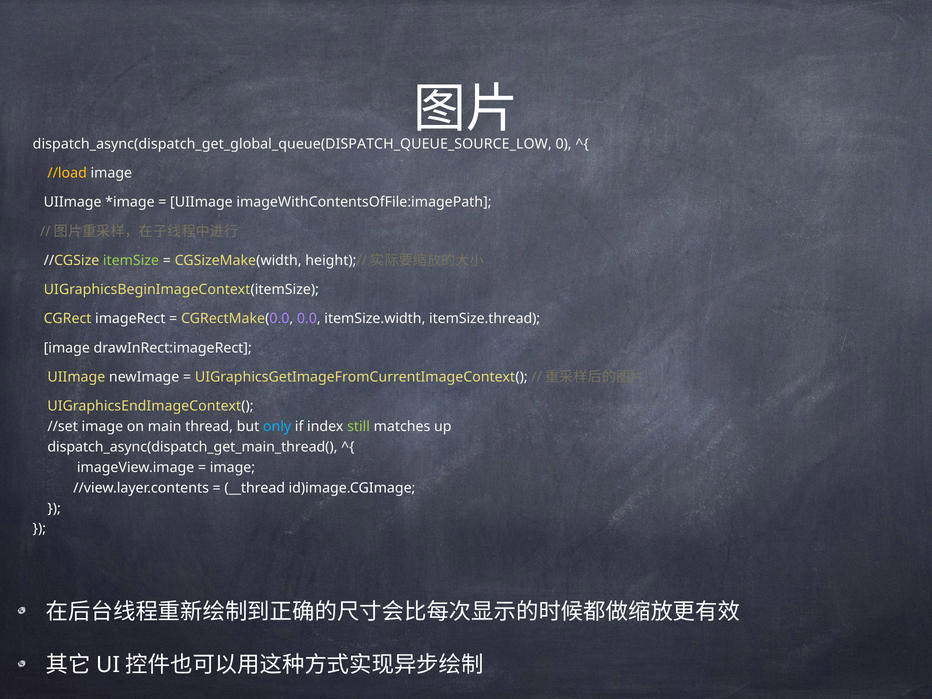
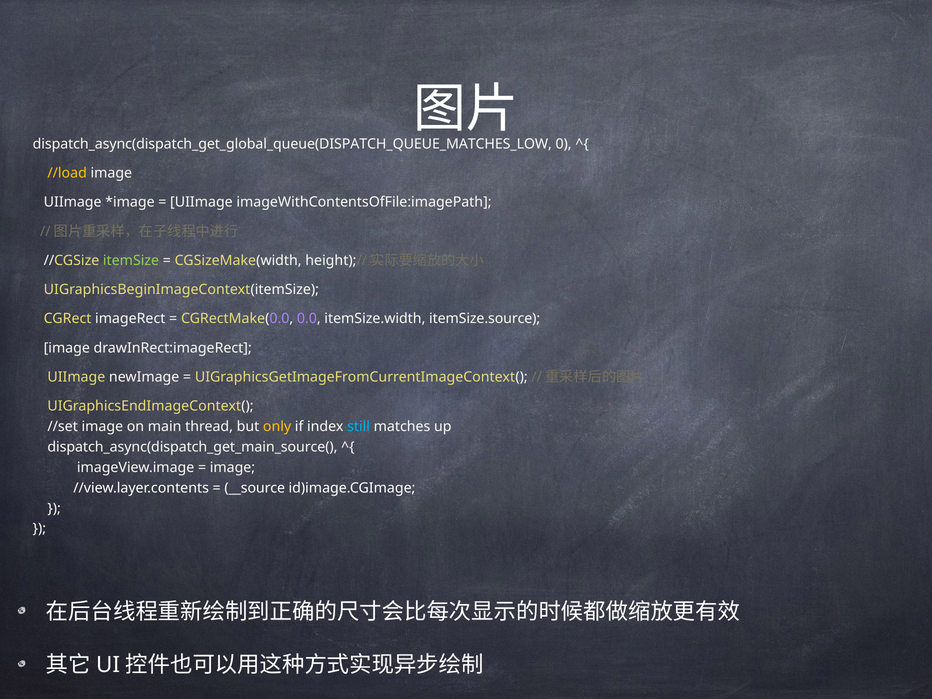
dispatch_async(dispatch_get_global_queue(DISPATCH_QUEUE_SOURCE_LOW: dispatch_async(dispatch_get_global_queue(DISPATCH_QUEUE_SOURCE_LOW -> dispatch_async(dispatch_get_global_queue(DISPATCH_QUEUE_MATCHES_LOW (292, 144)
itemSize.thread: itemSize.thread -> itemSize.source (485, 319)
only colour: light blue -> yellow (277, 427)
still colour: light green -> light blue (359, 427)
dispatch_async(dispatch_get_main_thread(: dispatch_async(dispatch_get_main_thread( -> dispatch_async(dispatch_get_main_source( (192, 447)
__thread: __thread -> __source (255, 488)
